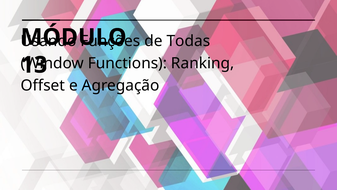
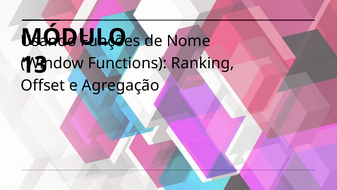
Todas: Todas -> Nome (189, 41)
